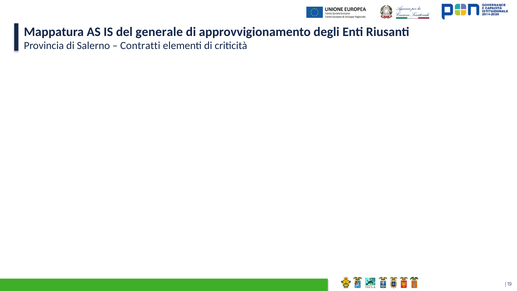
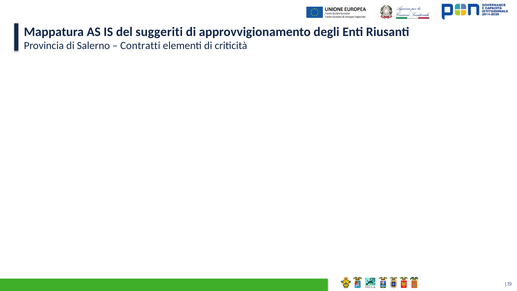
generale: generale -> suggeriti (159, 32)
